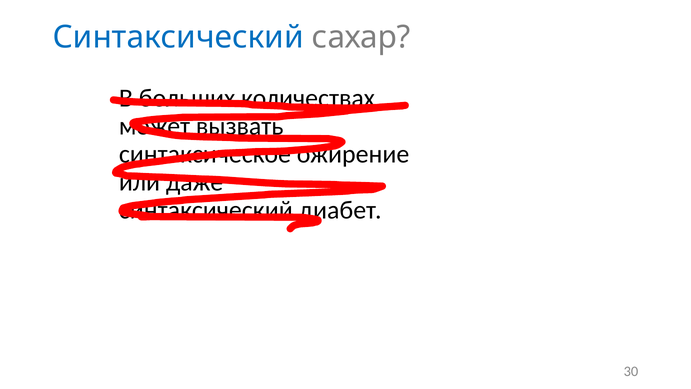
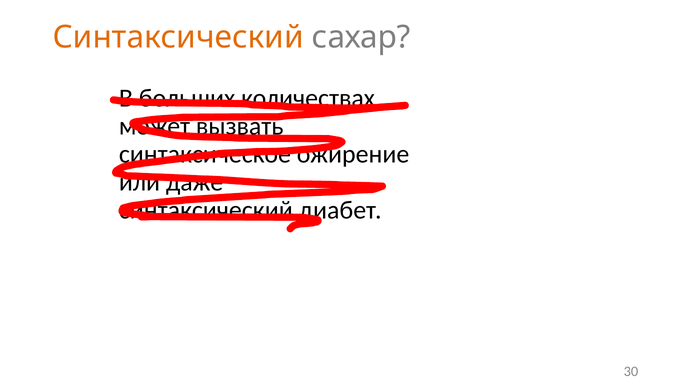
Синтаксический colour: blue -> orange (178, 37)
